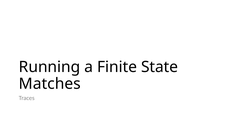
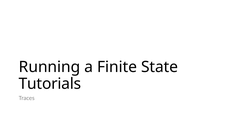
Matches: Matches -> Tutorials (50, 83)
